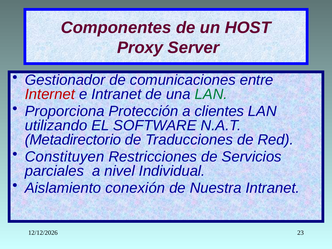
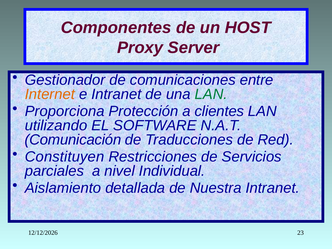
Internet colour: red -> orange (50, 94)
Metadirectorio: Metadirectorio -> Comunicación (73, 140)
conexión: conexión -> detallada (135, 188)
